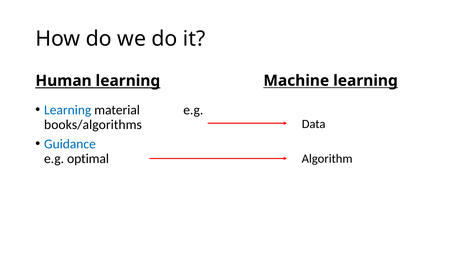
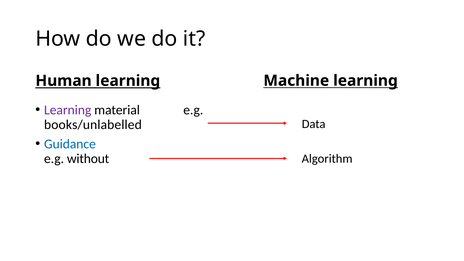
Learning colour: blue -> purple (68, 110)
books/algorithms: books/algorithms -> books/unlabelled (93, 125)
optimal: optimal -> without (88, 159)
